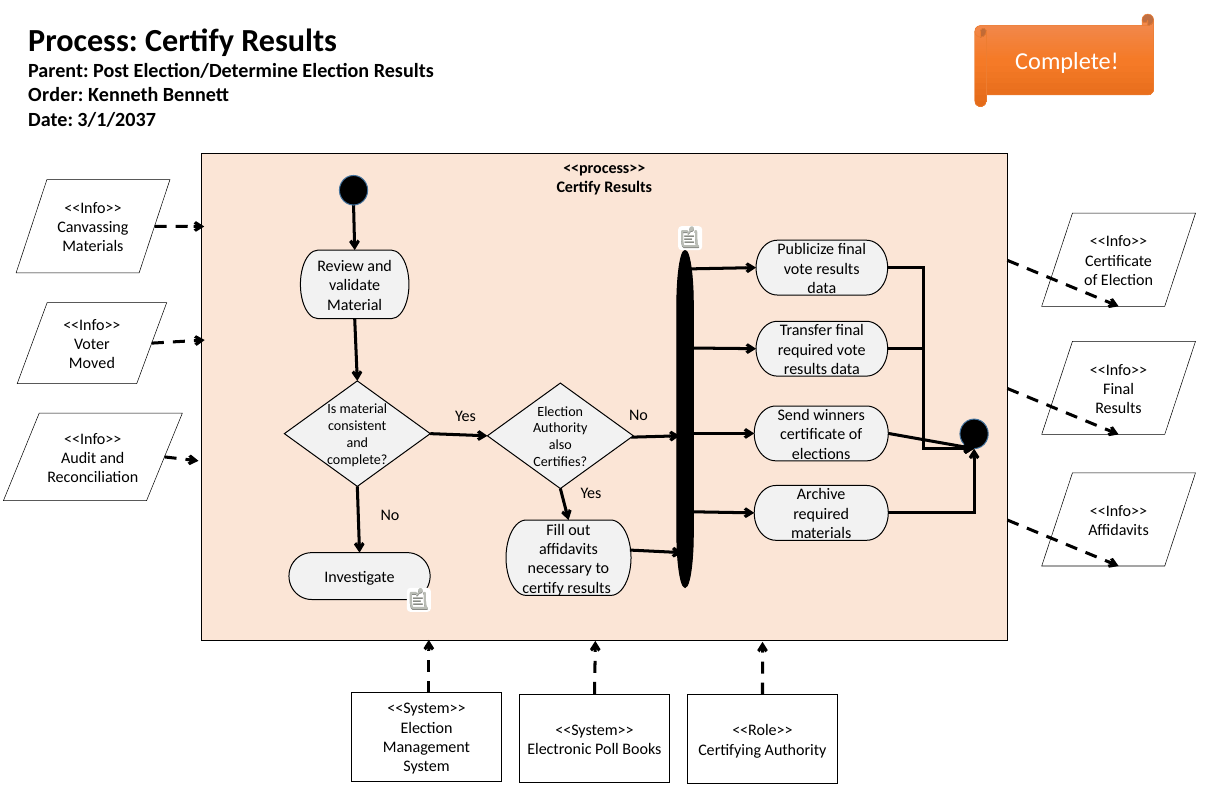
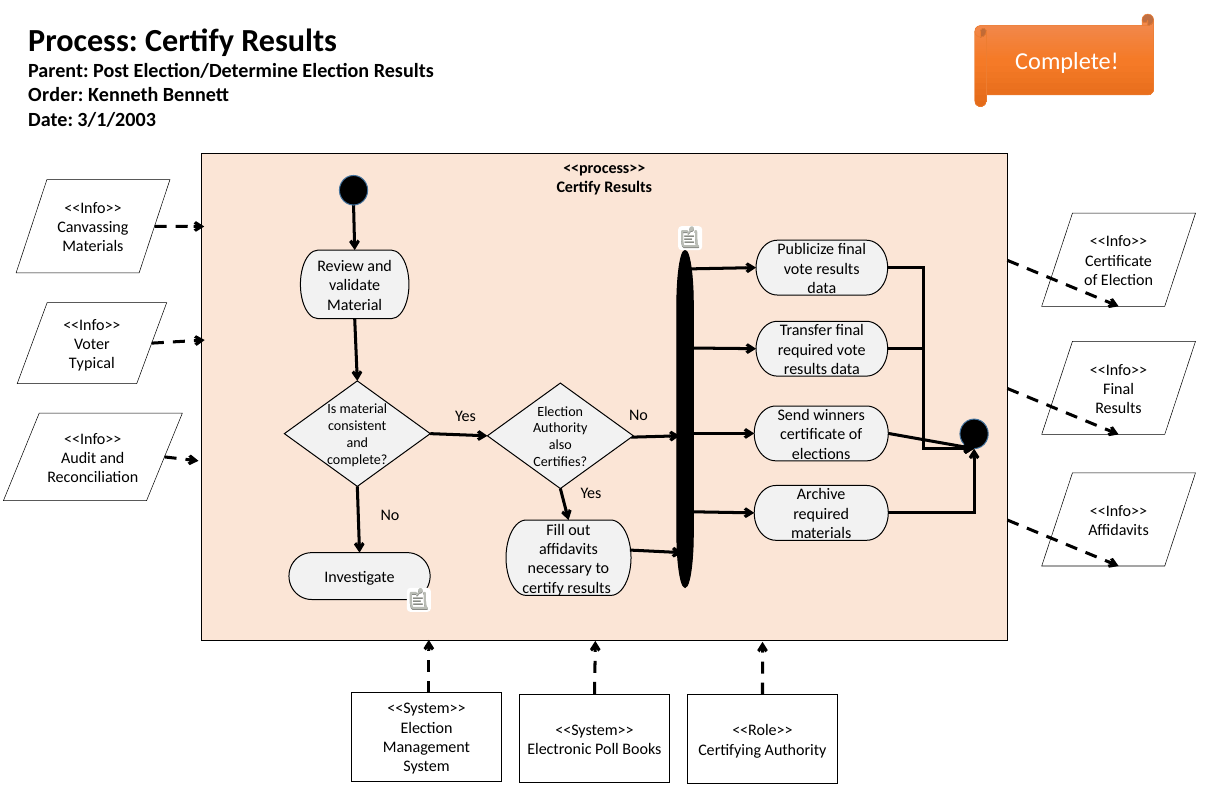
3/1/2037: 3/1/2037 -> 3/1/2003 (117, 119)
Moved: Moved -> Typical (92, 363)
